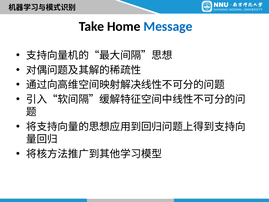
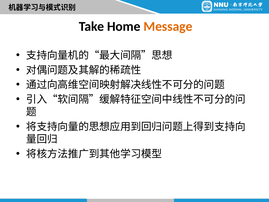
Message colour: blue -> orange (168, 26)
